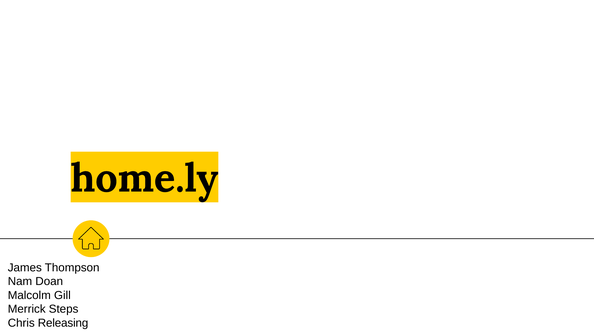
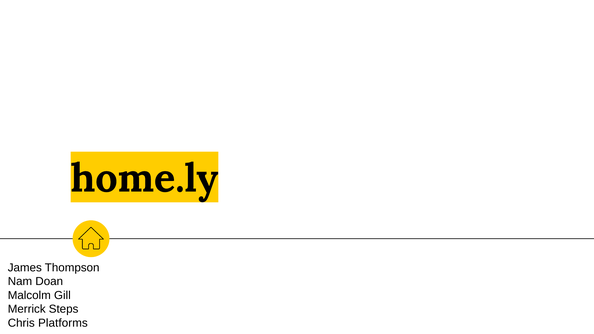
Releasing: Releasing -> Platforms (63, 323)
